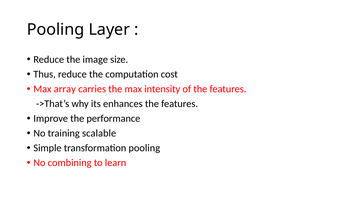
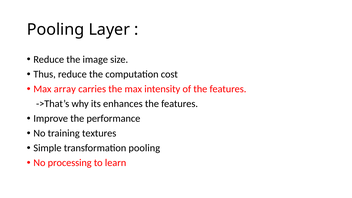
scalable: scalable -> textures (99, 133)
combining: combining -> processing (70, 163)
